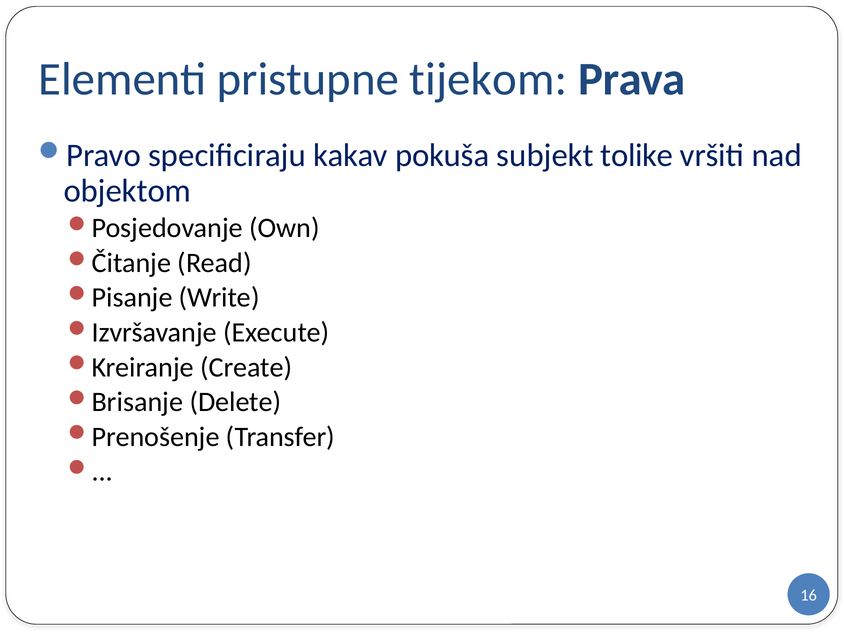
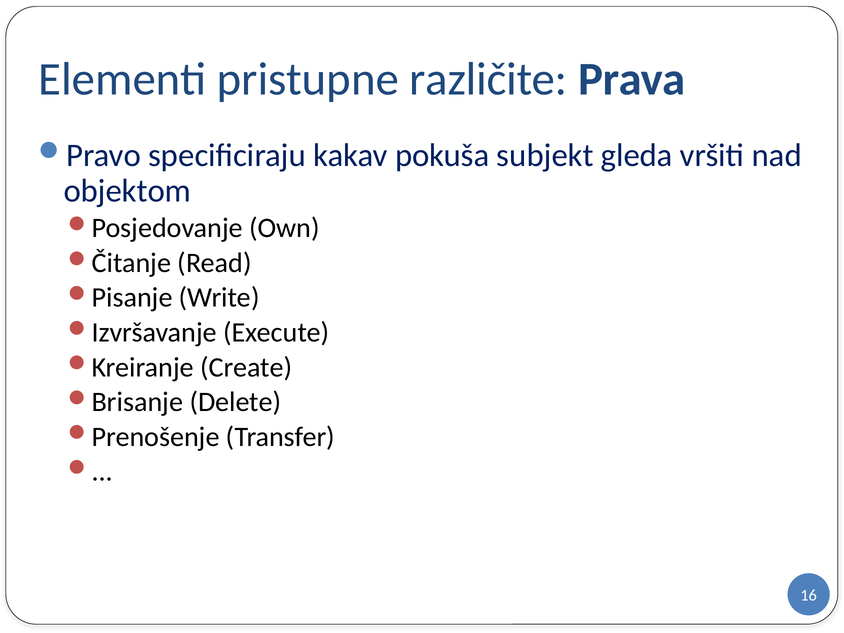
tijekom: tijekom -> različite (488, 79)
tolike: tolike -> gleda (637, 155)
